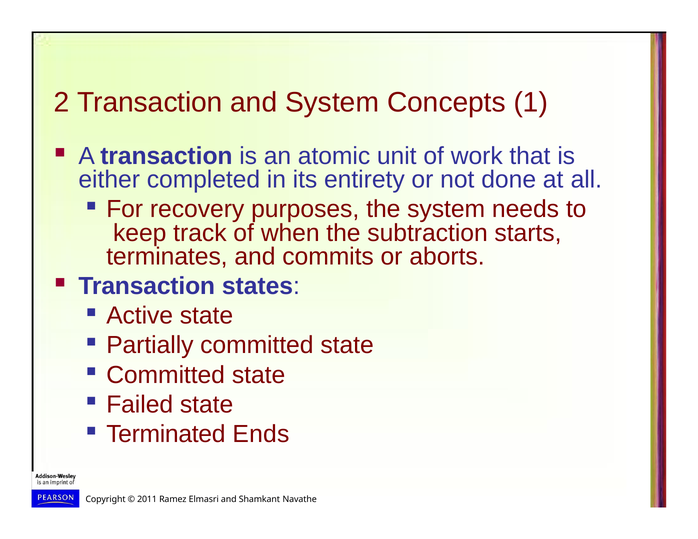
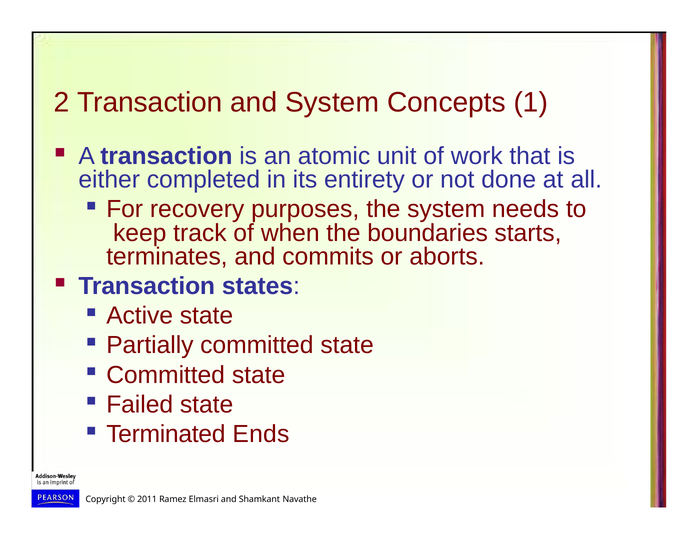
subtraction: subtraction -> boundaries (428, 233)
